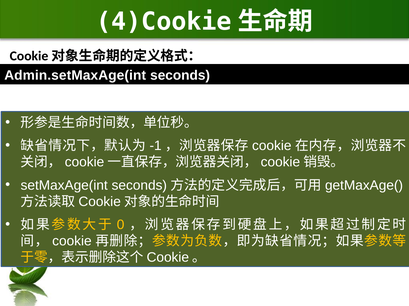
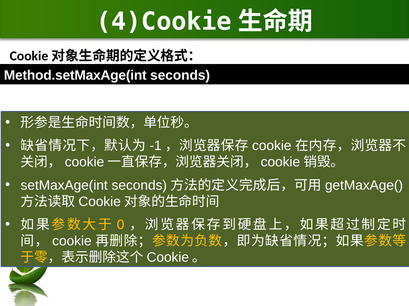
Admin.setMaxAge(int: Admin.setMaxAge(int -> Method.setMaxAge(int (75, 75)
